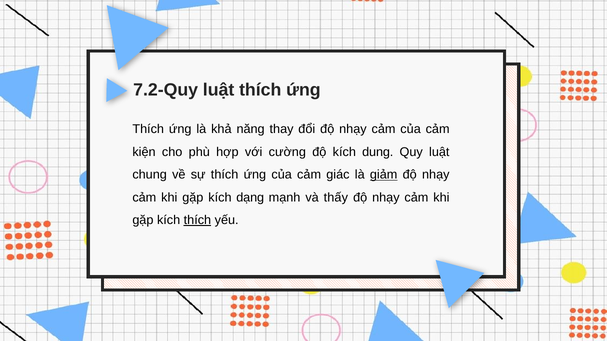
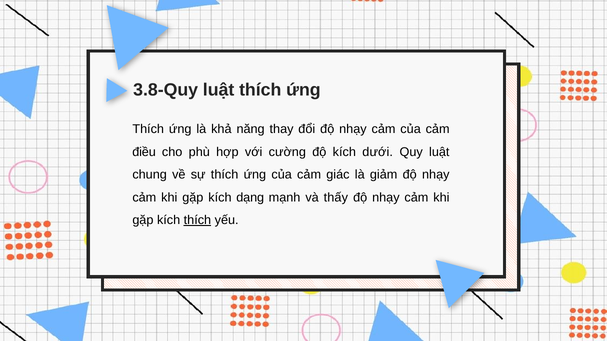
7.2-Quy: 7.2-Quy -> 3.8-Quy (166, 90)
kiện: kiện -> điều (144, 152)
dung: dung -> dưới (378, 152)
giảm underline: present -> none (384, 175)
